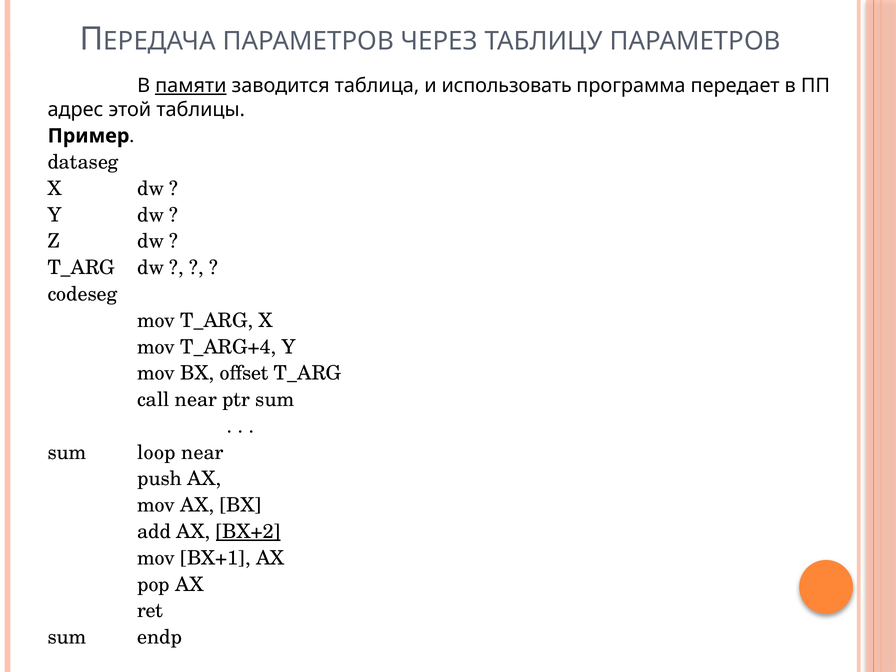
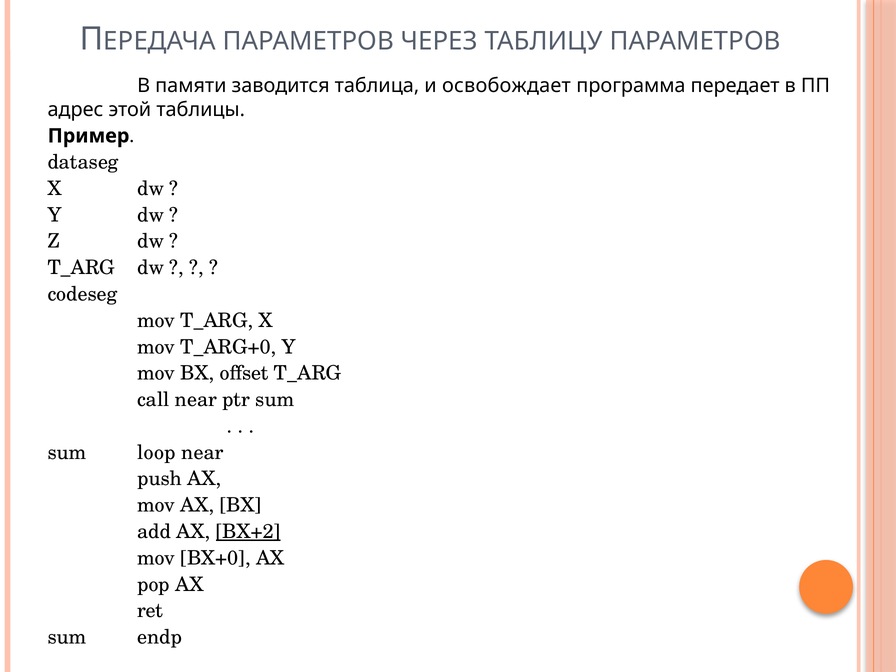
памяти underline: present -> none (191, 86)
использовать: использовать -> освобождает (506, 86)
T_ARG+4: T_ARG+4 -> T_ARG+0 (228, 347)
BX+1: BX+1 -> BX+0 (216, 558)
